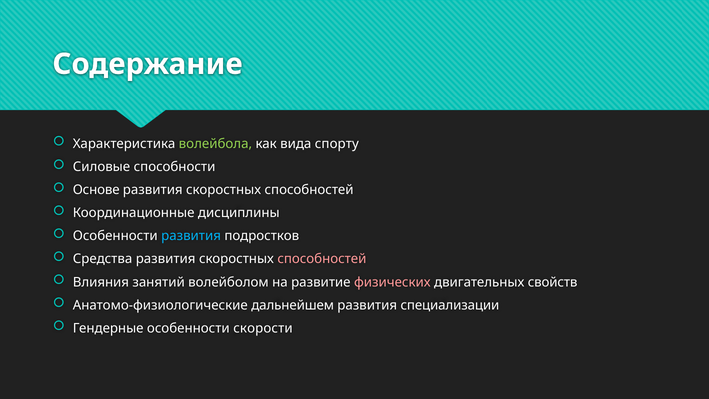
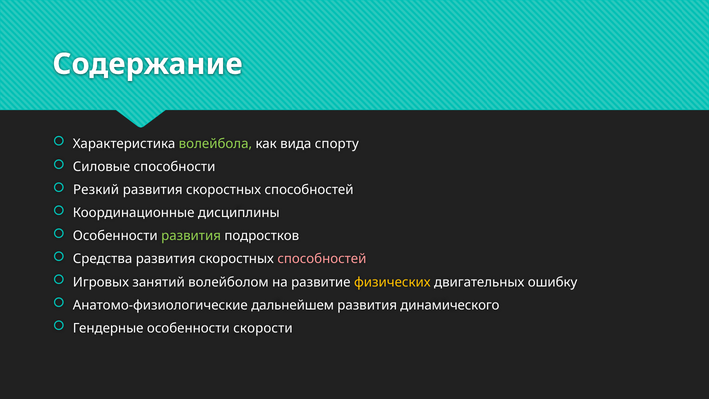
Основе: Основе -> Резкий (96, 190)
развития colour: light blue -> light green (191, 236)
Влияния: Влияния -> Игровых (101, 282)
физических colour: pink -> yellow (392, 282)
свойств: свойств -> ошибку (553, 282)
специализации: специализации -> динамического (450, 305)
